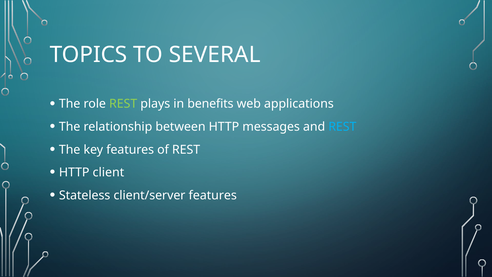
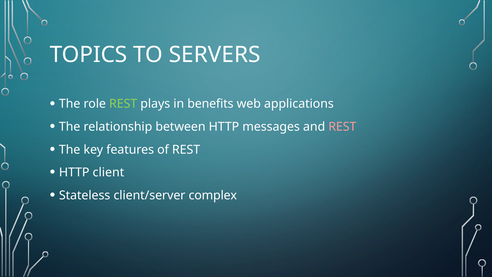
SEVERAL: SEVERAL -> SERVERS (215, 55)
REST colour: light blue -> pink (342, 127)
client/server features: features -> complex (213, 195)
